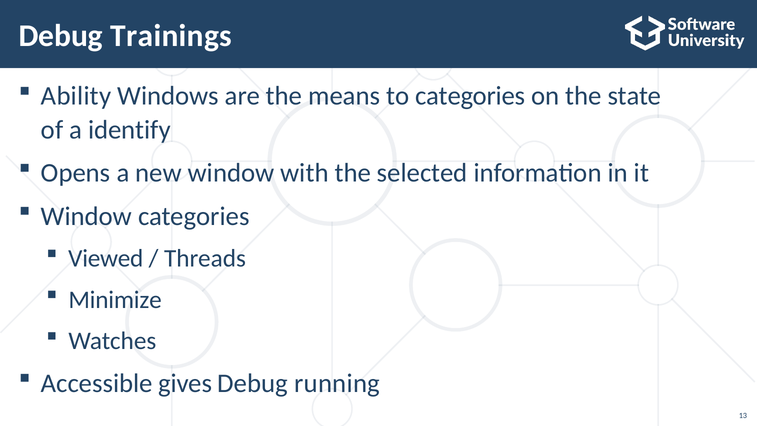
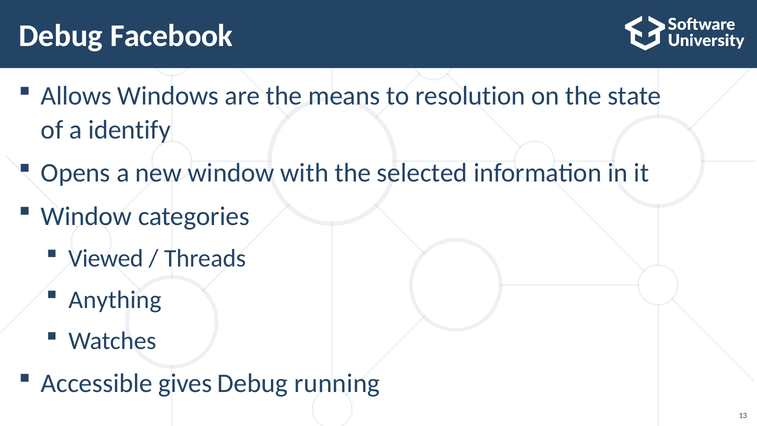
Trainings: Trainings -> Facebook (172, 36)
Ability: Ability -> Allows (76, 96)
to categories: categories -> resolution (470, 96)
Minimize: Minimize -> Anything (115, 300)
